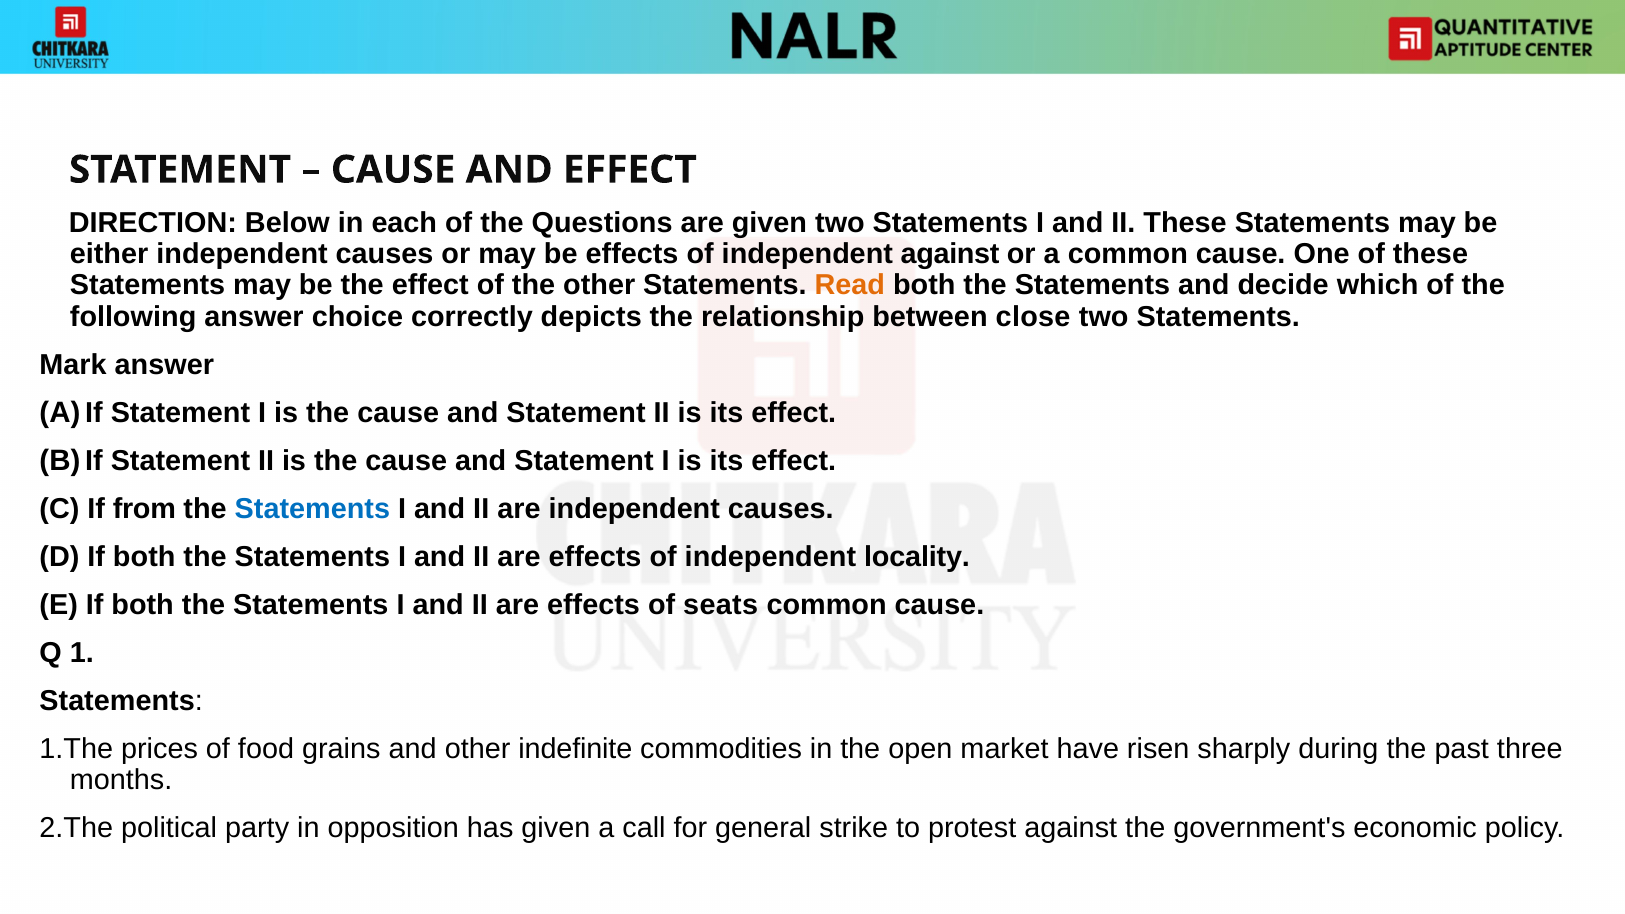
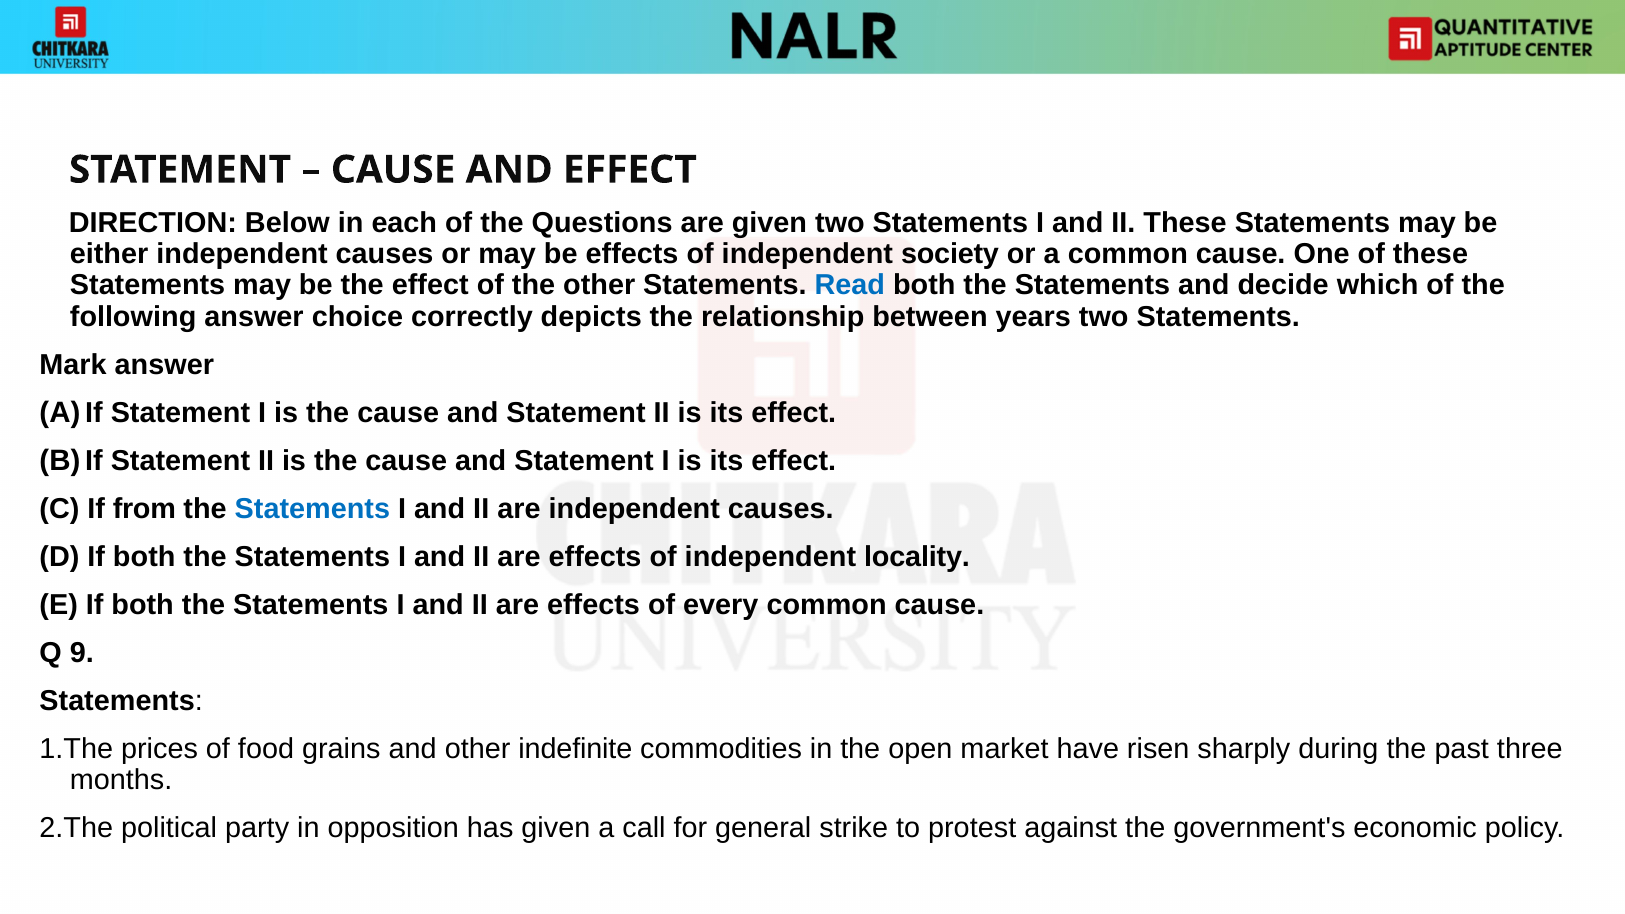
independent against: against -> society (950, 254)
Read colour: orange -> blue (850, 285)
close: close -> years (1033, 317)
seats: seats -> every (721, 605)
1: 1 -> 9 (82, 653)
